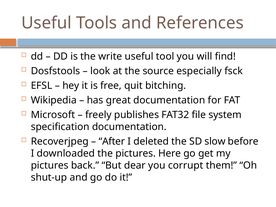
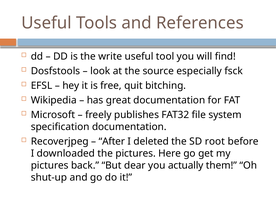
slow: slow -> root (215, 141)
corrupt: corrupt -> actually (186, 165)
